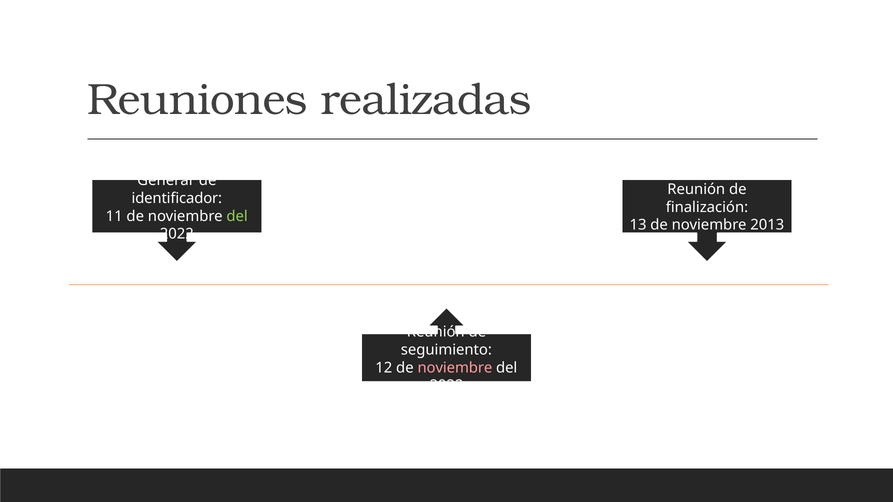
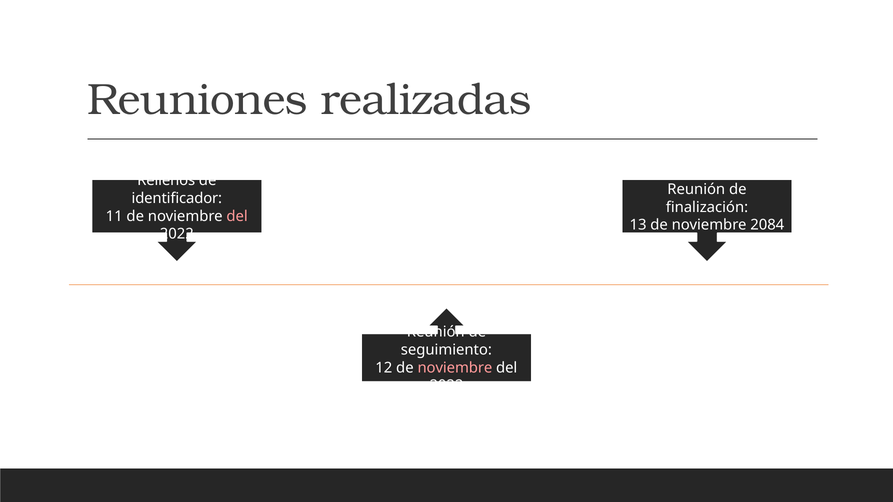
Generar: Generar -> Rellenos (166, 181)
del colour: light green -> pink (237, 216)
2013: 2013 -> 2084 (767, 225)
